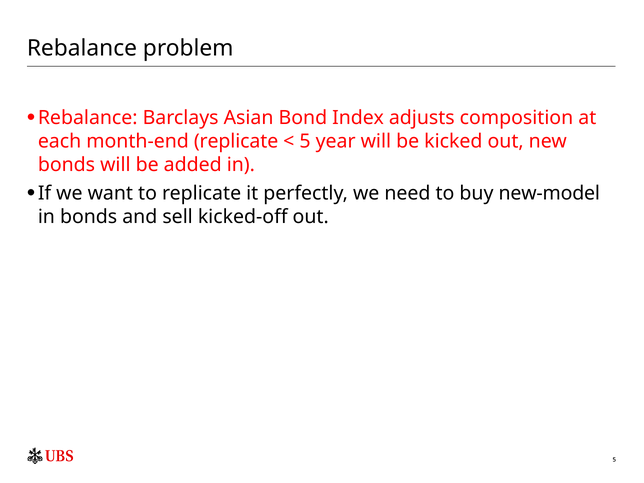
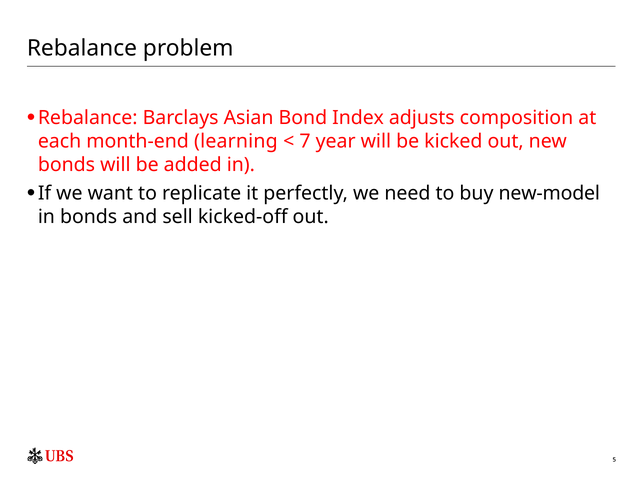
month-end replicate: replicate -> learning (236, 141)
5: 5 -> 7 (305, 141)
